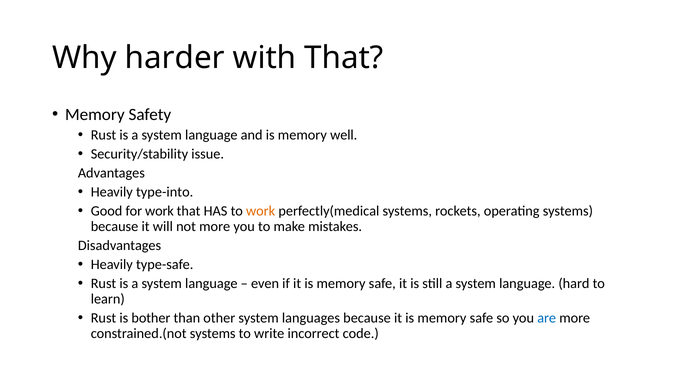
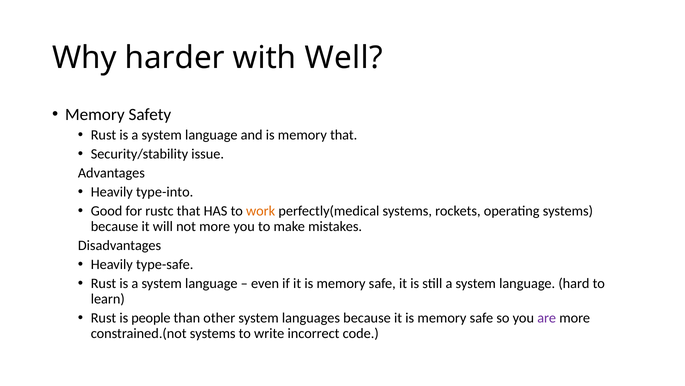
with That: That -> Well (344, 58)
memory well: well -> that (344, 135)
for work: work -> rustc (159, 211)
bother: bother -> people (151, 317)
are colour: blue -> purple (547, 317)
